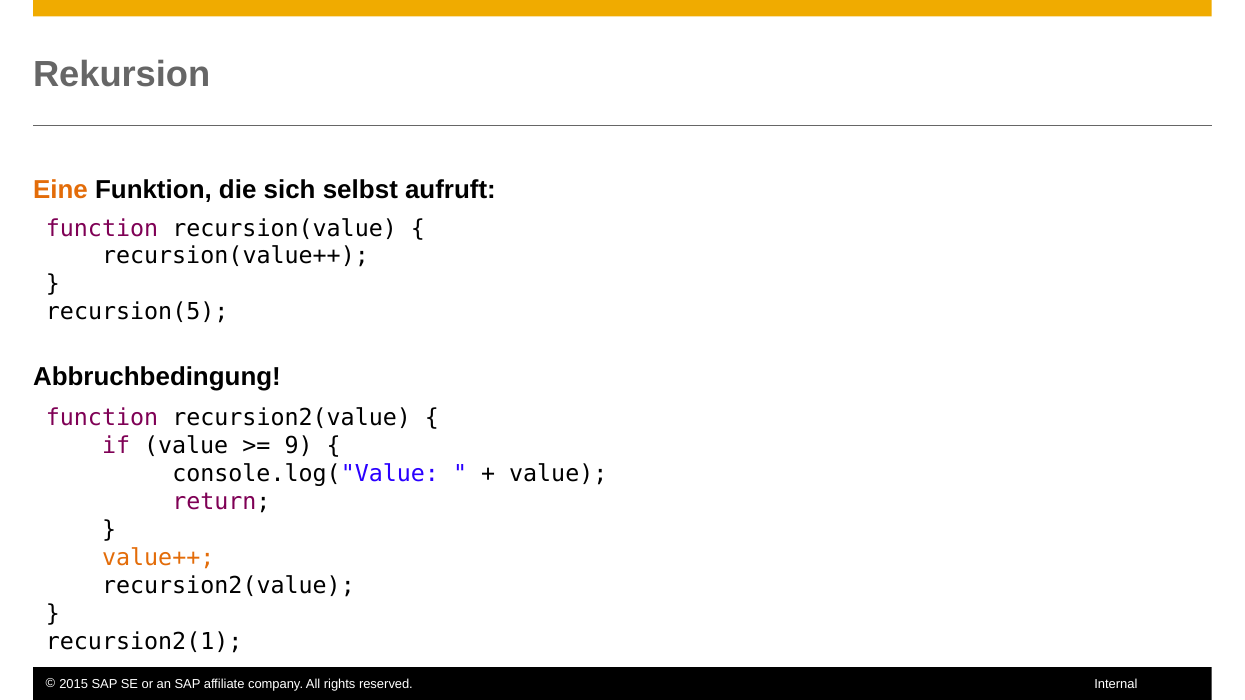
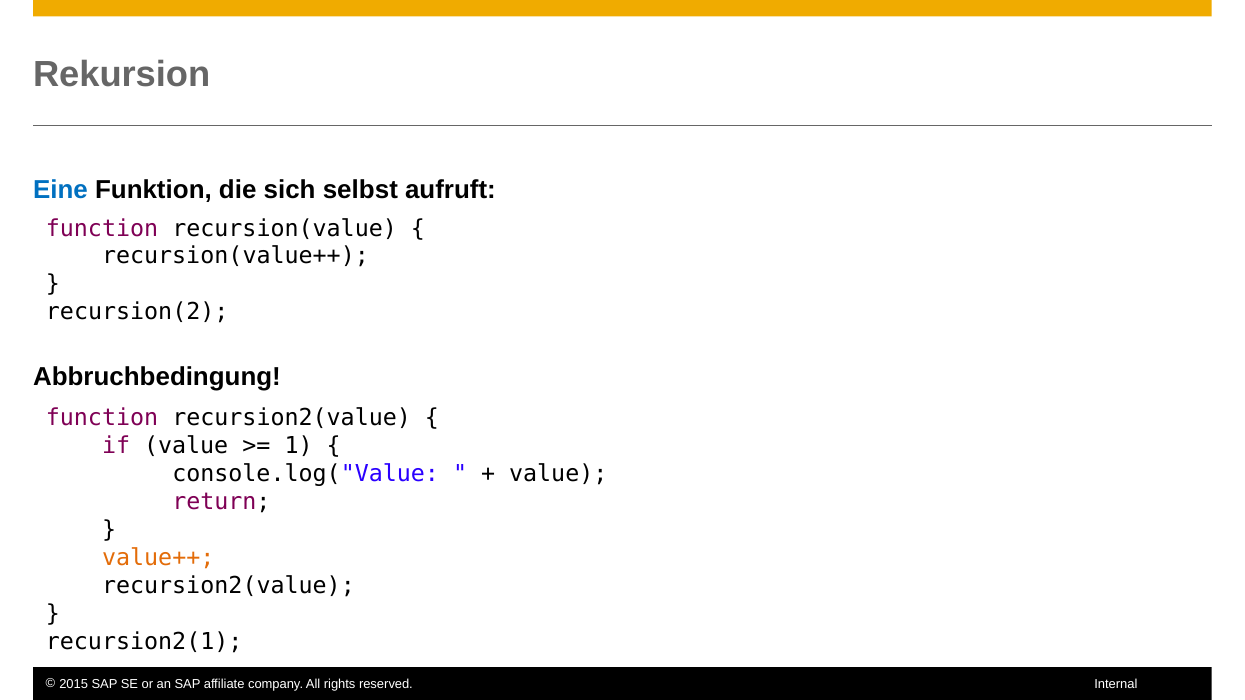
Eine colour: orange -> blue (60, 190)
recursion(5: recursion(5 -> recursion(2 (137, 312)
9: 9 -> 1 (299, 446)
